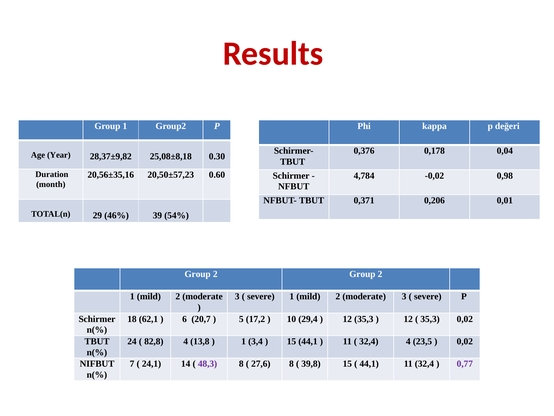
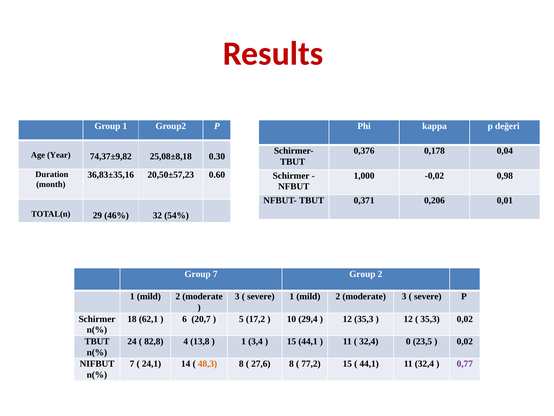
28,37±9,82: 28,37±9,82 -> 74,37±9,82 (111, 156)
20,56±35,16: 20,56±35,16 -> 36,83±35,16 (111, 175)
4,784: 4,784 -> 1,000 (364, 175)
39: 39 -> 32 (157, 215)
2: 2 -> 7 (215, 274)
32,4 4: 4 -> 0 (408, 341)
48,3 colour: purple -> orange (208, 364)
39,8: 39,8 -> 77,2 (311, 364)
